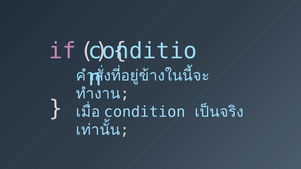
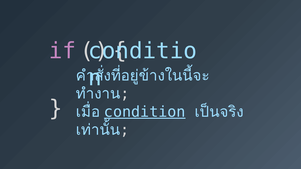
condition underline: none -> present (145, 112)
